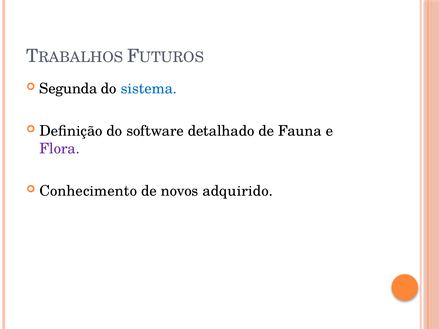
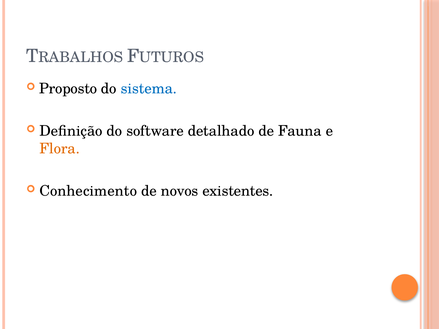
Segunda: Segunda -> Proposto (68, 89)
Flora colour: purple -> orange (60, 149)
adquirido: adquirido -> existentes (238, 191)
